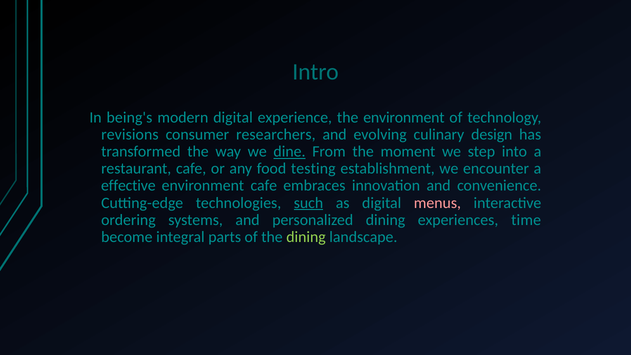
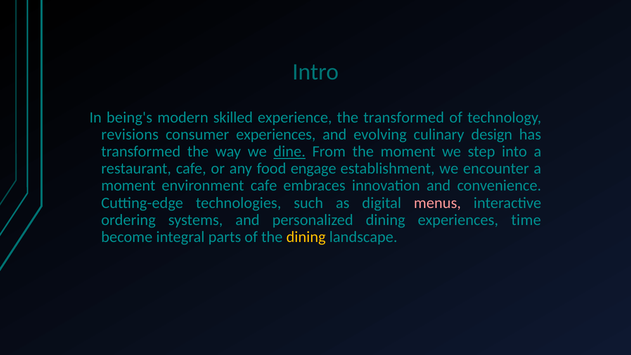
modern digital: digital -> skilled (233, 118)
the environment: environment -> transformed (404, 118)
consumer researchers: researchers -> experiences (276, 135)
testing: testing -> engage (313, 169)
effective: effective -> moment (128, 186)
such underline: present -> none (308, 203)
dining colour: light green -> yellow (306, 237)
